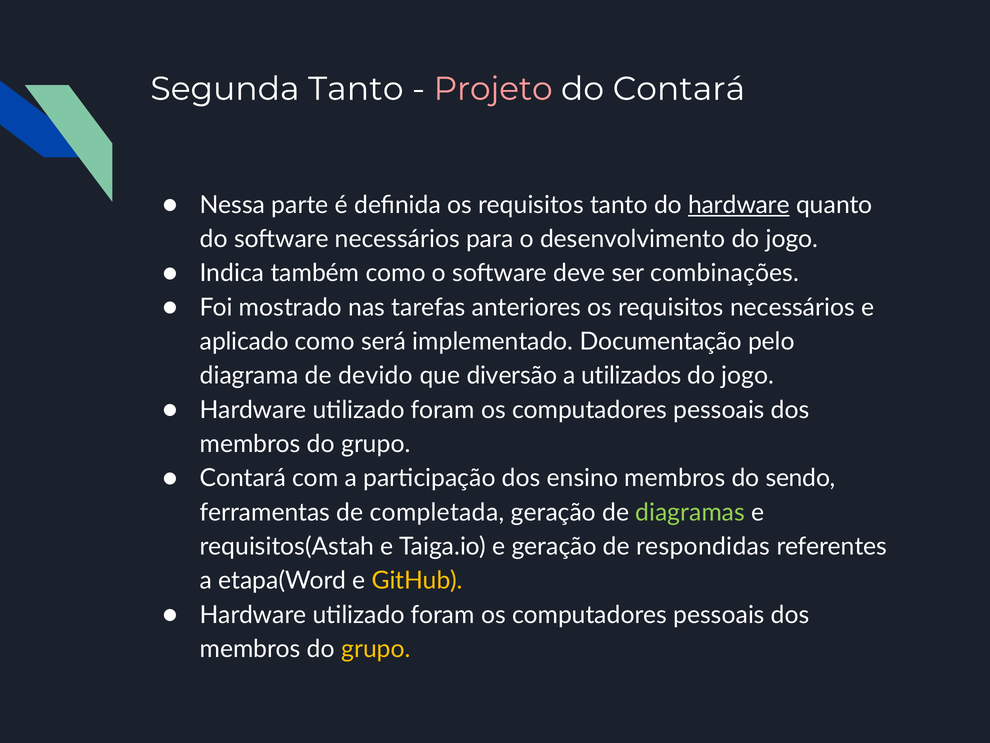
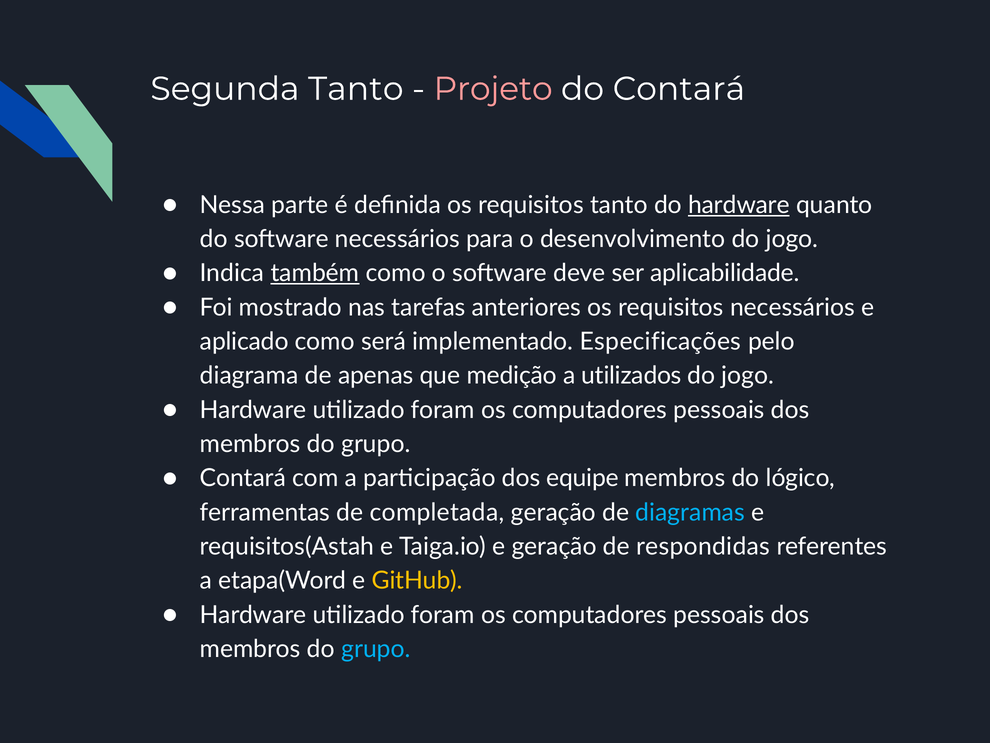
também underline: none -> present (315, 273)
combinações: combinações -> aplicabilidade (725, 273)
Documentação: Documentação -> Especificações (661, 341)
devido: devido -> apenas (376, 375)
diversão: diversão -> medição (512, 375)
ensino: ensino -> equipe (583, 478)
sendo: sendo -> lógico (800, 478)
diagramas colour: light green -> light blue (690, 512)
grupo colour: yellow -> light blue (376, 649)
